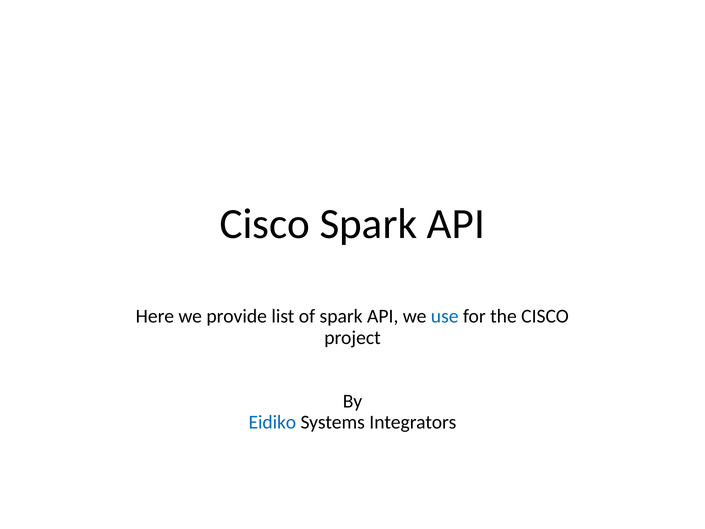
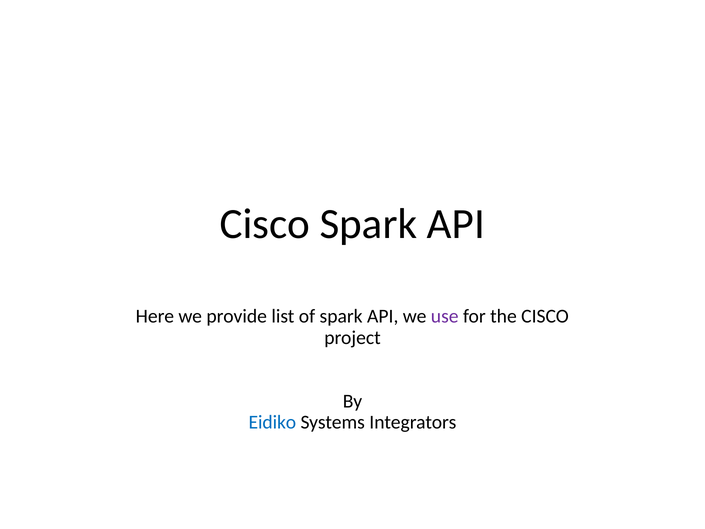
use colour: blue -> purple (445, 316)
